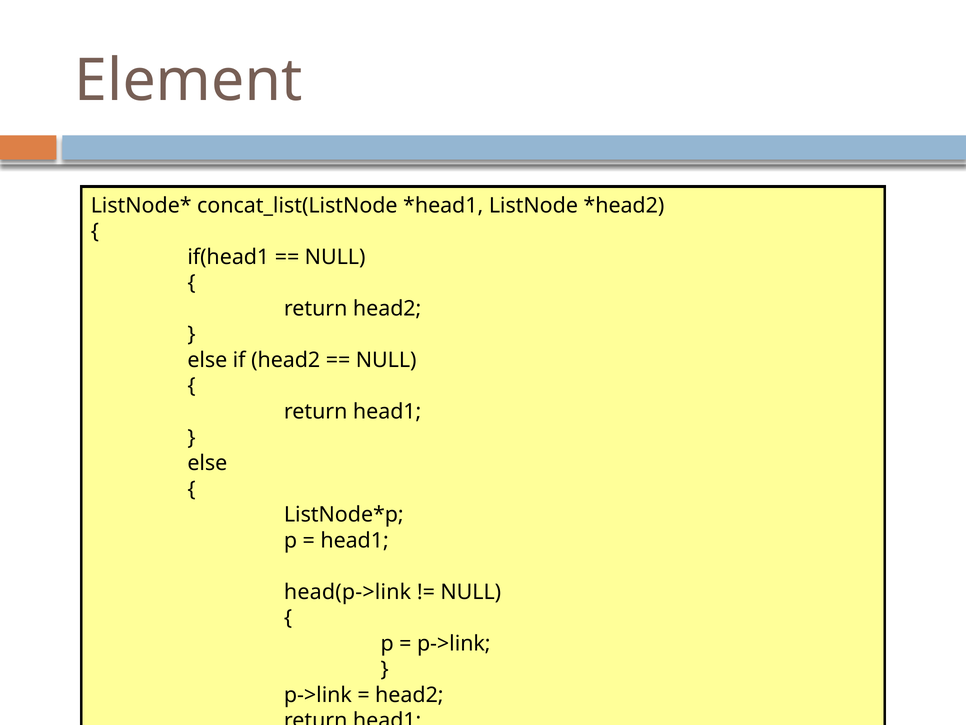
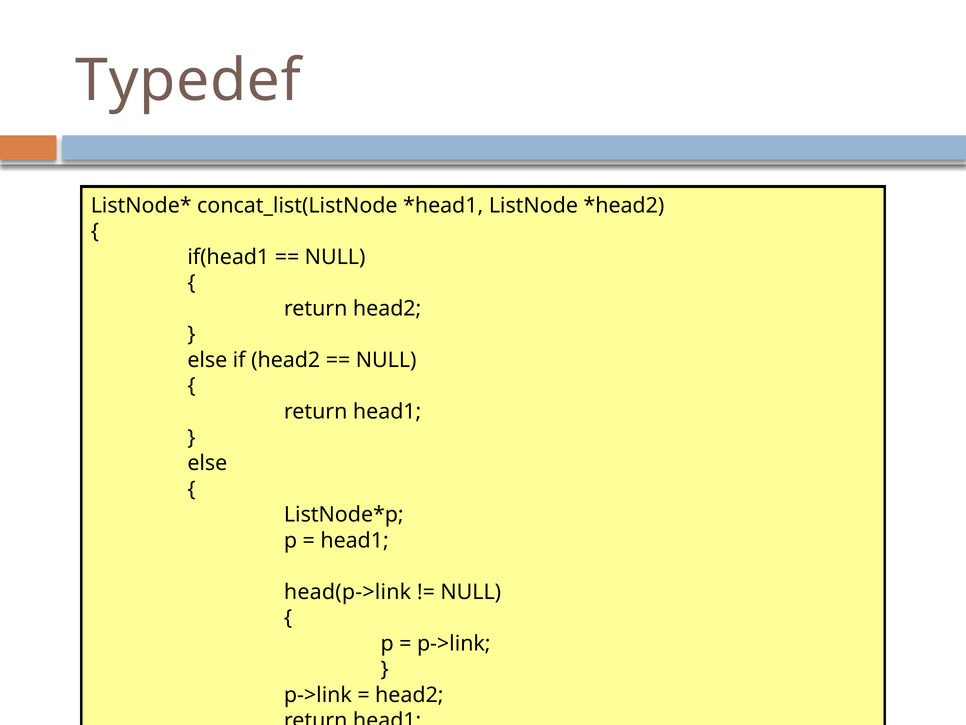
Element: Element -> Typedef (188, 81)
